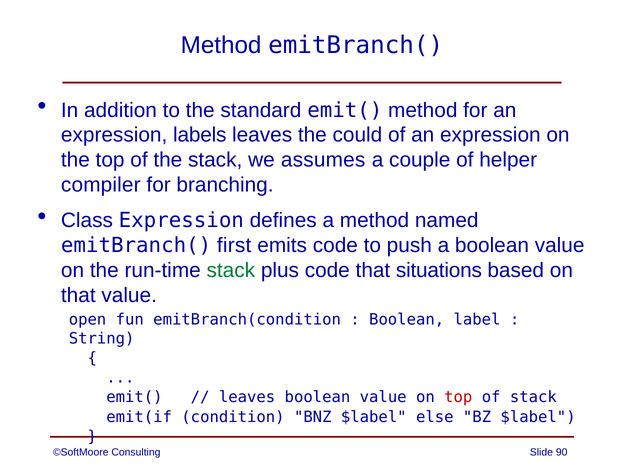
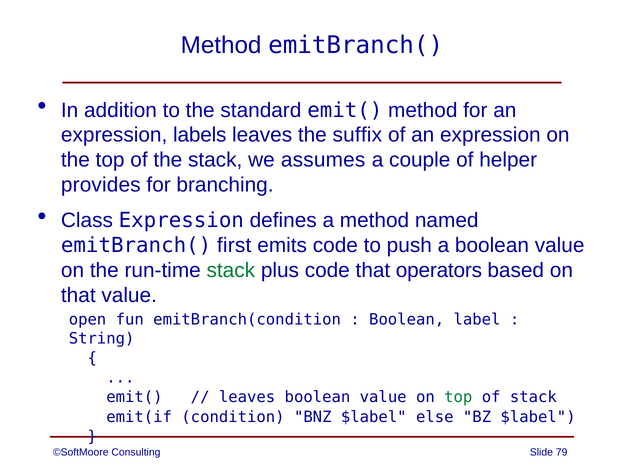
could: could -> suffix (357, 135)
compiler: compiler -> provides (101, 185)
situations: situations -> operators (439, 270)
top colour: red -> green (458, 397)
90: 90 -> 79 (562, 452)
